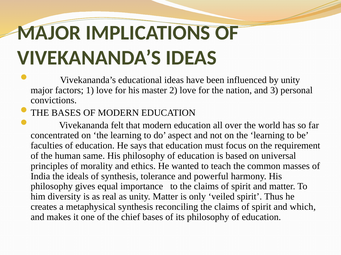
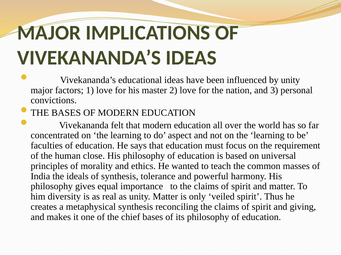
same: same -> close (94, 156)
which: which -> giving (303, 207)
